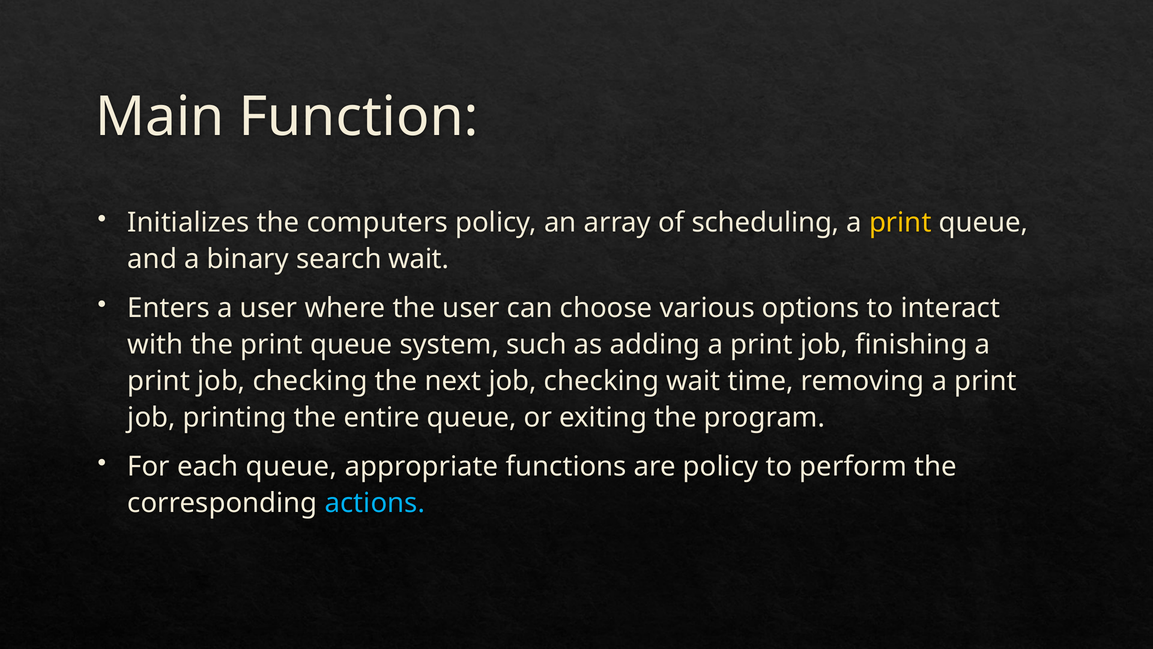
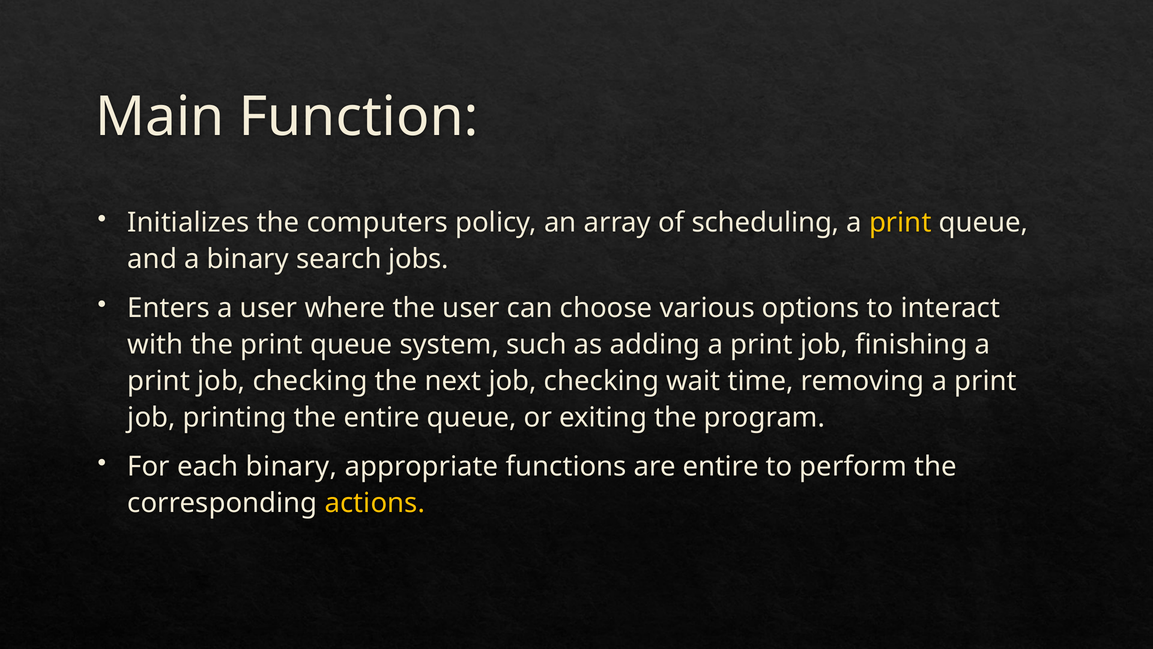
search wait: wait -> jobs (419, 259)
each queue: queue -> binary (291, 467)
are policy: policy -> entire (721, 467)
actions colour: light blue -> yellow (375, 503)
